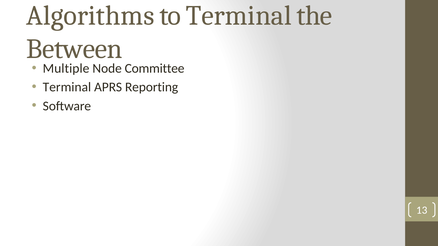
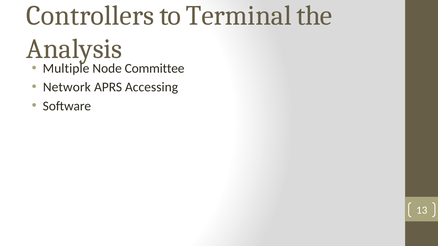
Algorithms: Algorithms -> Controllers (90, 16)
Between: Between -> Analysis (74, 49)
Terminal: Terminal -> Network (67, 87)
Reporting: Reporting -> Accessing (152, 87)
